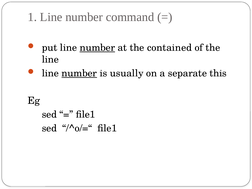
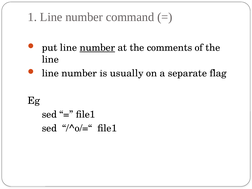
contained: contained -> comments (170, 48)
number underline: present -> none (79, 73)
this: this -> flag (218, 73)
